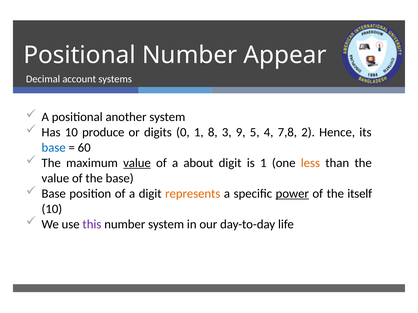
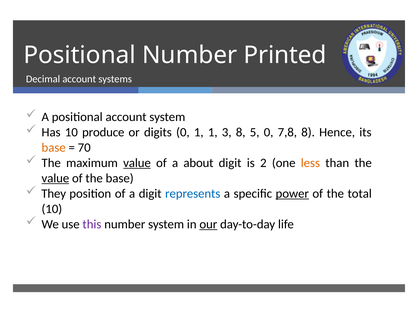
Appear: Appear -> Printed (285, 55)
positional another: another -> account (126, 117)
1 8: 8 -> 1 (213, 133)
3 9: 9 -> 8 (241, 133)
5 4: 4 -> 0 (269, 133)
7,8 2: 2 -> 8 (308, 133)
base colour: blue -> orange (54, 148)
60: 60 -> 70 (84, 148)
is 1: 1 -> 2 (263, 163)
value underline: none -> present (55, 179)
Base: Base -> They (54, 194)
represents colour: orange -> blue (193, 194)
itself: itself -> total (360, 194)
our underline: none -> present (208, 225)
